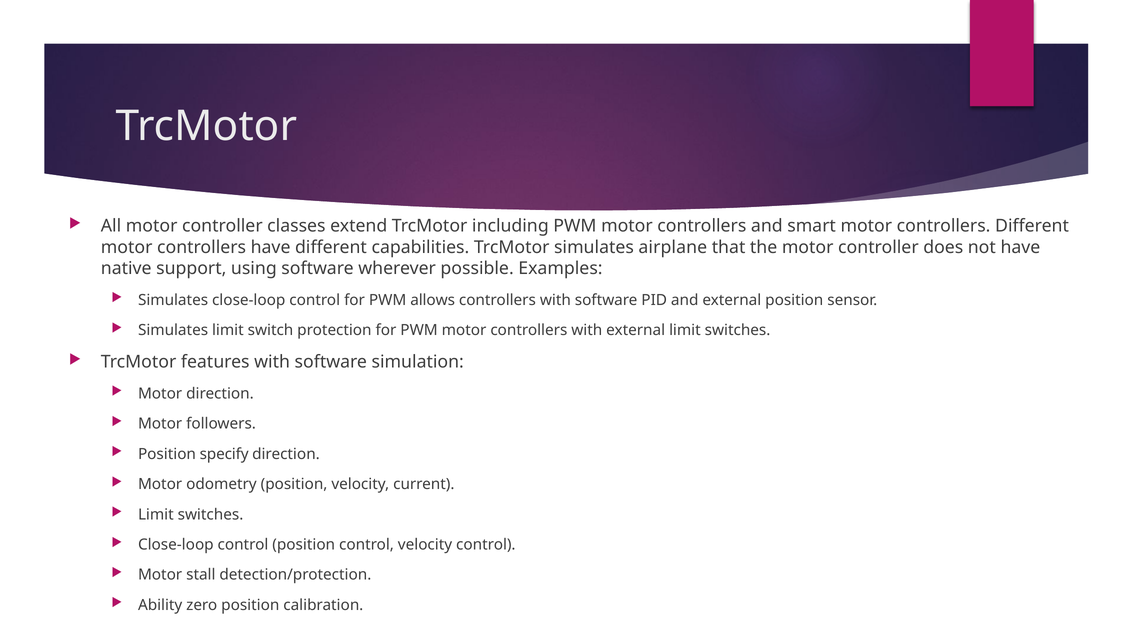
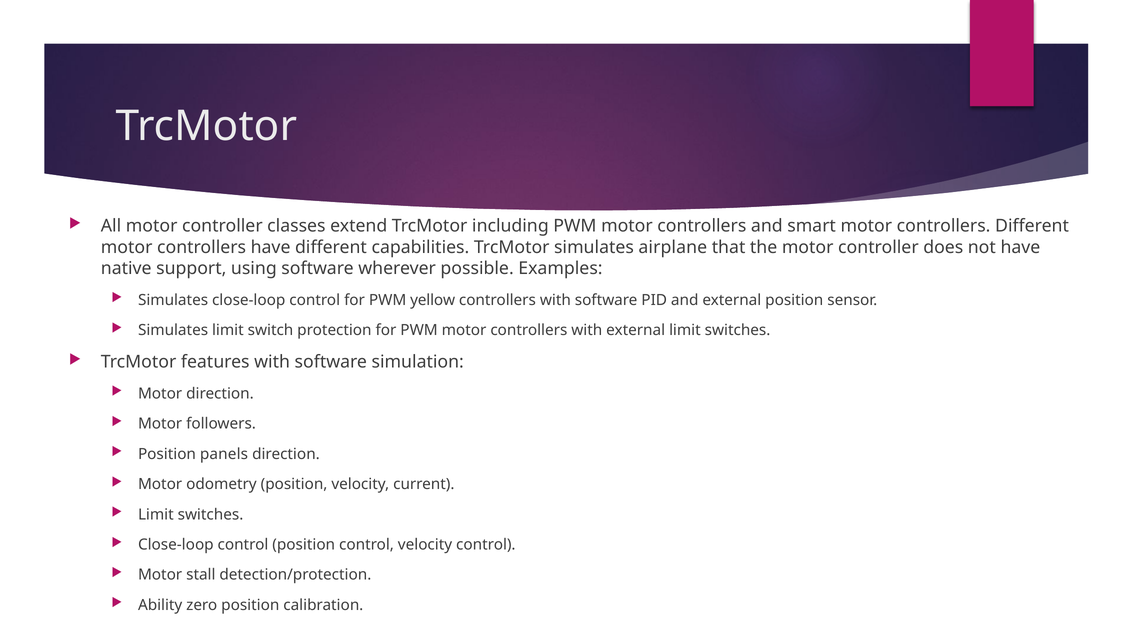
allows: allows -> yellow (433, 300)
specify: specify -> panels (224, 454)
